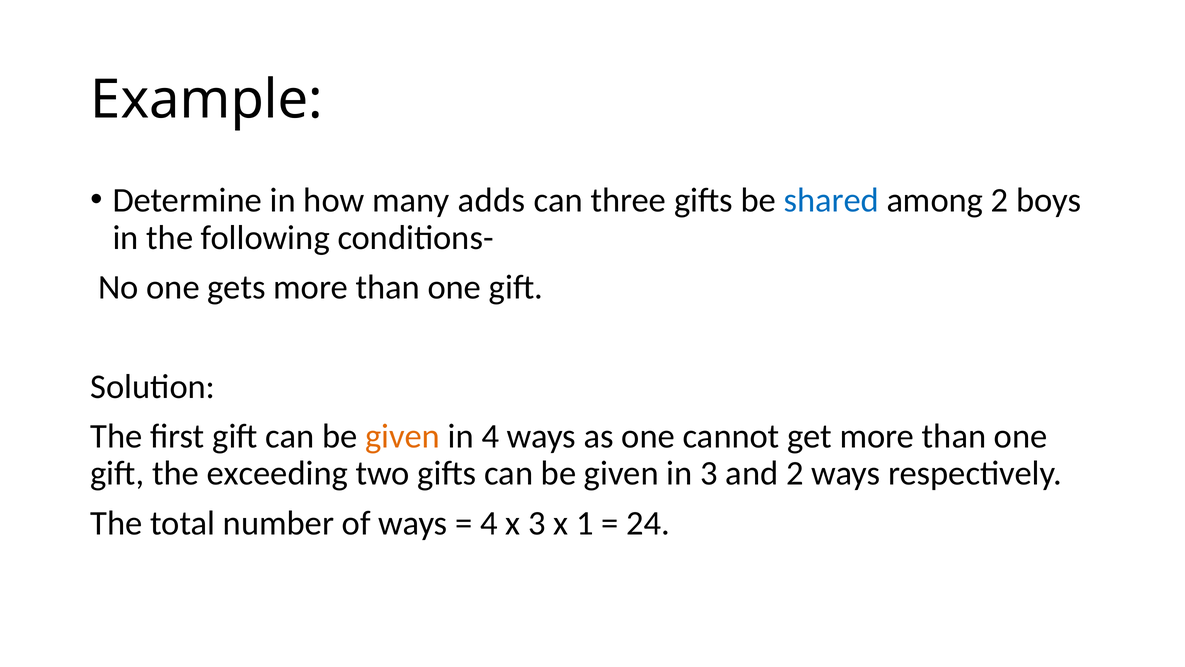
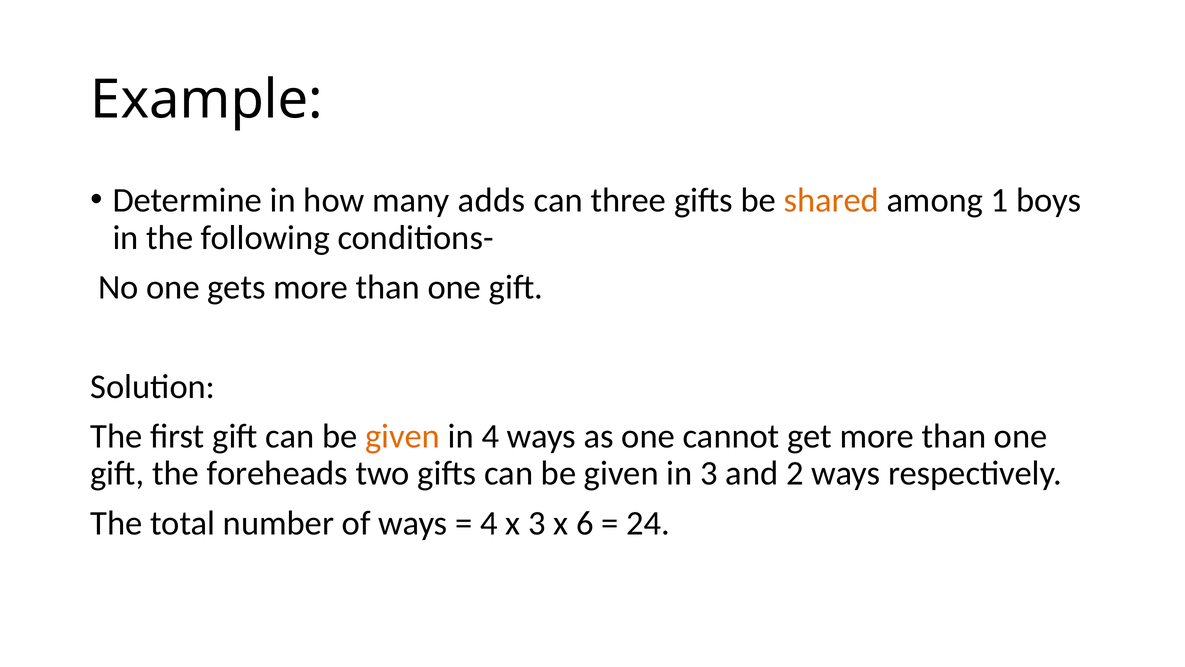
shared colour: blue -> orange (831, 200)
among 2: 2 -> 1 (1000, 200)
exceeding: exceeding -> foreheads (277, 473)
1: 1 -> 6 (585, 523)
